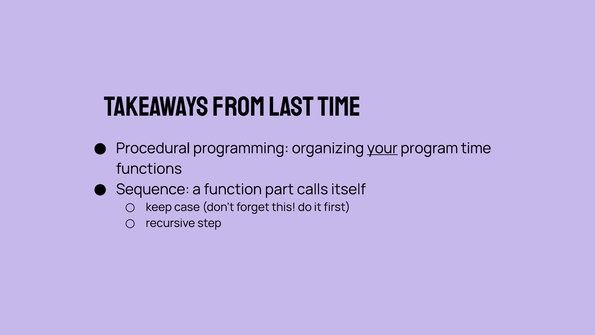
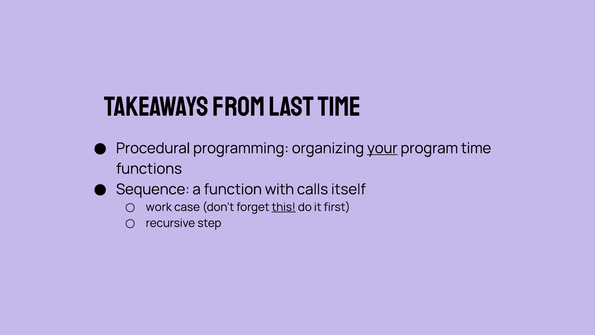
part: part -> with (280, 189)
keep: keep -> work (159, 207)
this underline: none -> present (284, 207)
